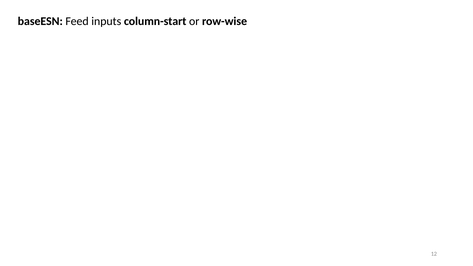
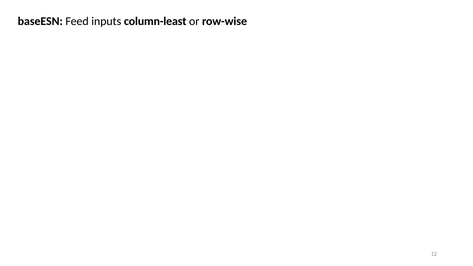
column-start: column-start -> column-least (155, 21)
